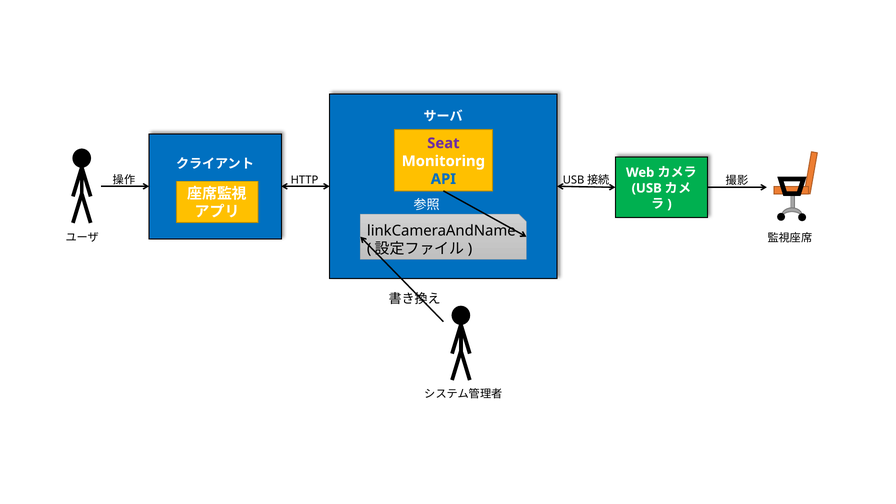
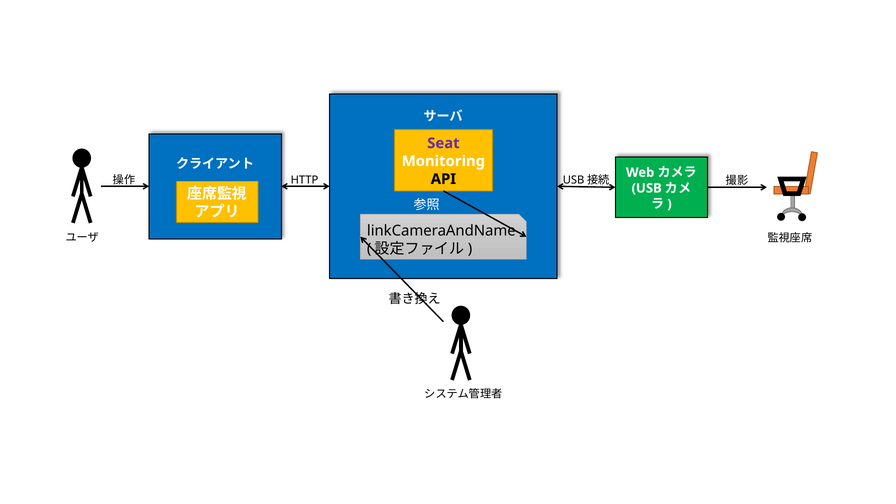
API colour: blue -> black (443, 179)
